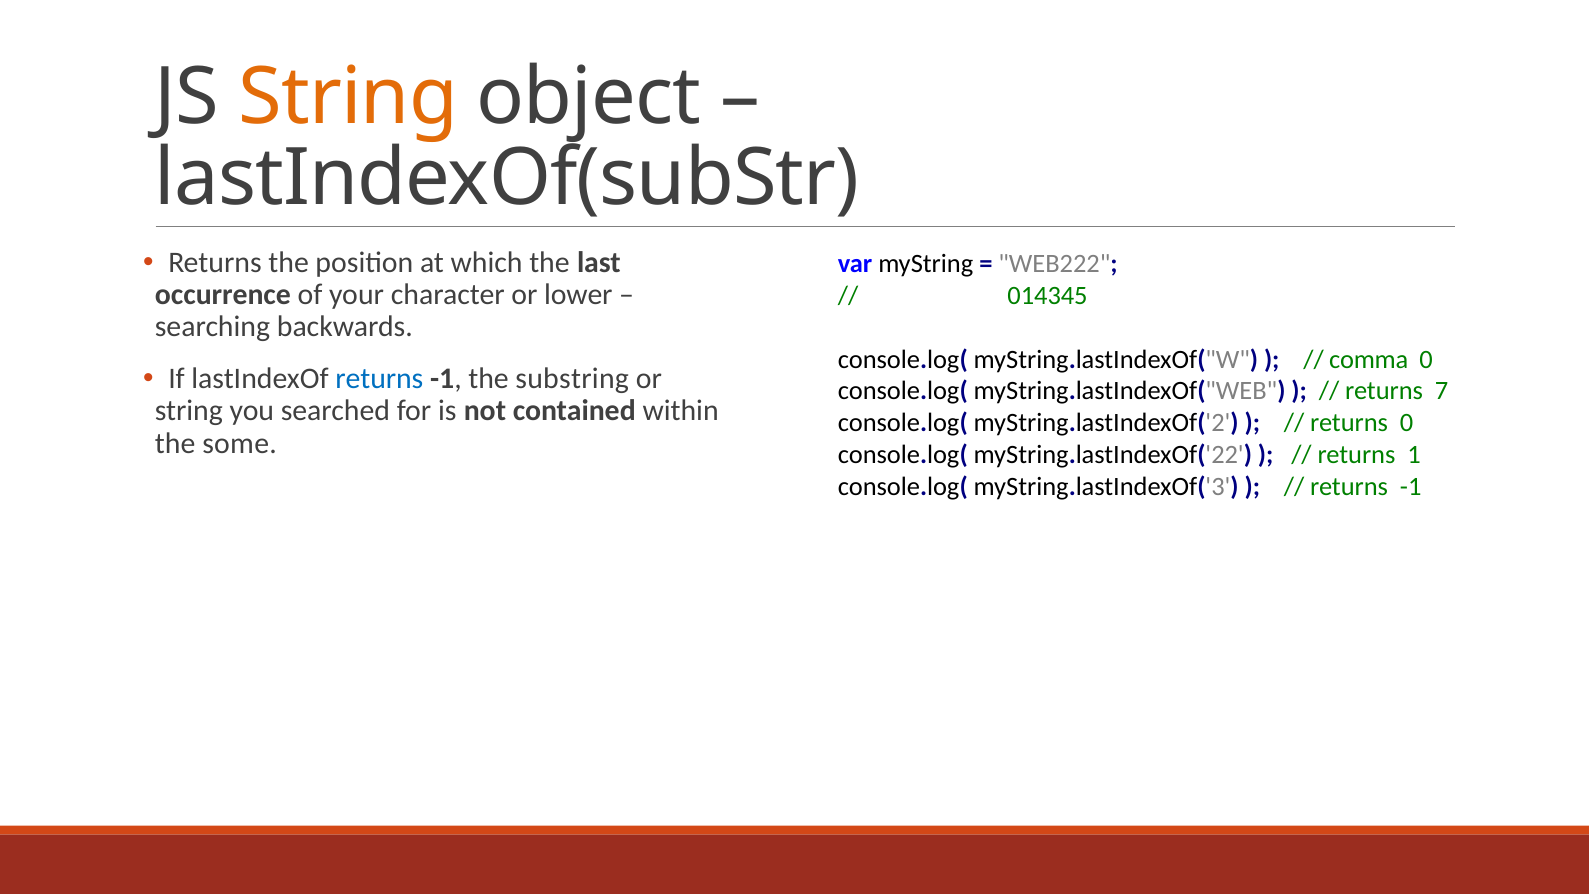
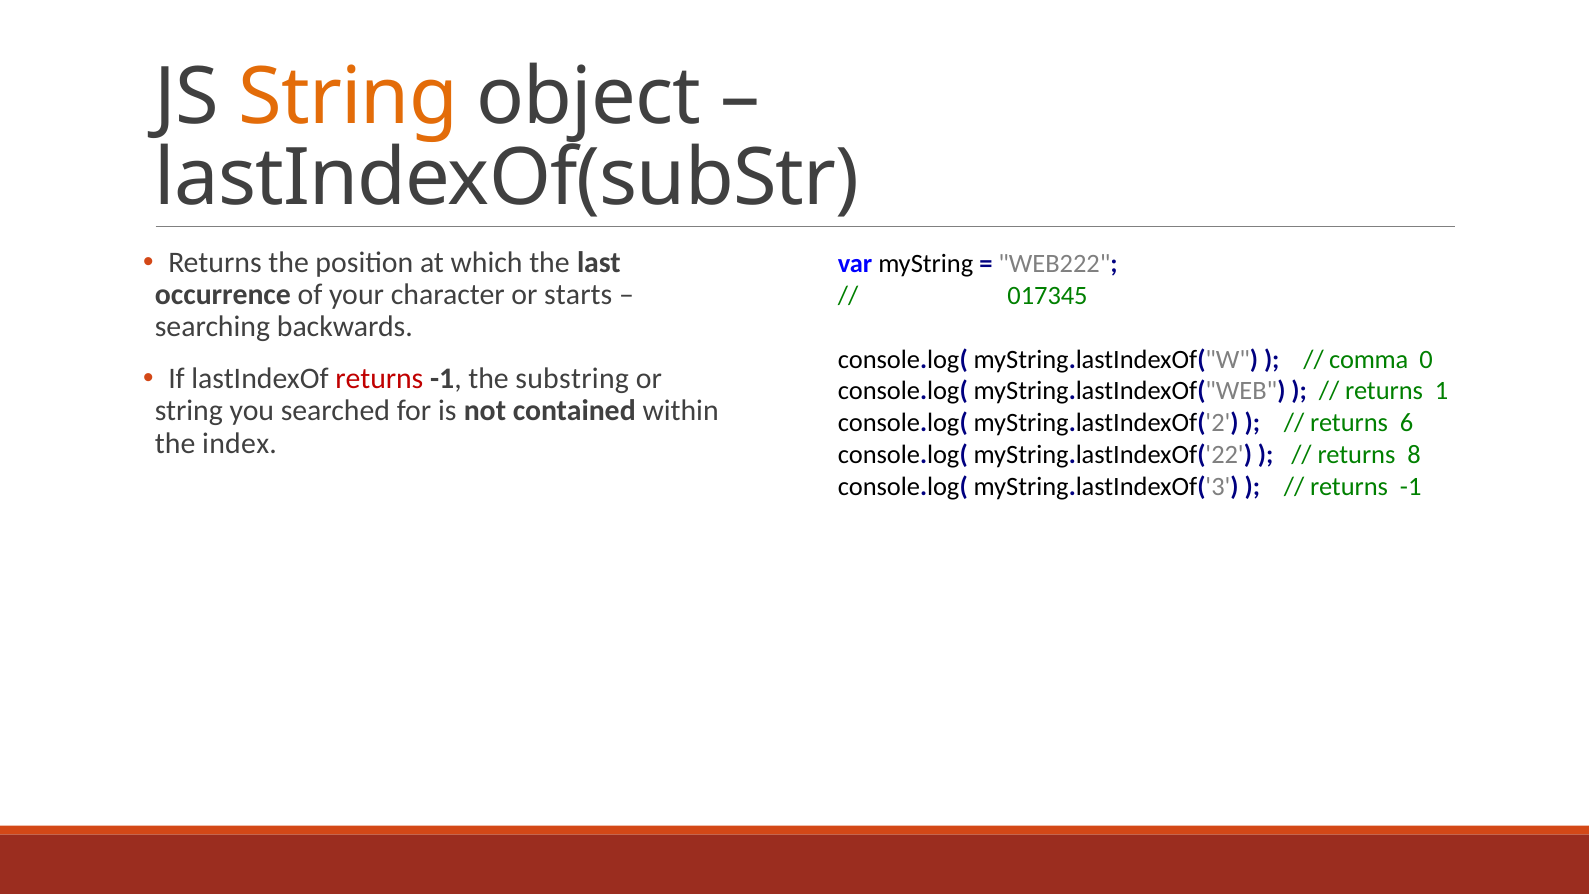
lower: lower -> starts (578, 295)
014345: 014345 -> 017345 (1048, 296)
returns colour: blue -> red (379, 379)
7: 7 -> 1 (1442, 391)
returns 0: 0 -> 6 (1407, 423)
some: some -> index (240, 443)
1: 1 -> 8 (1414, 455)
